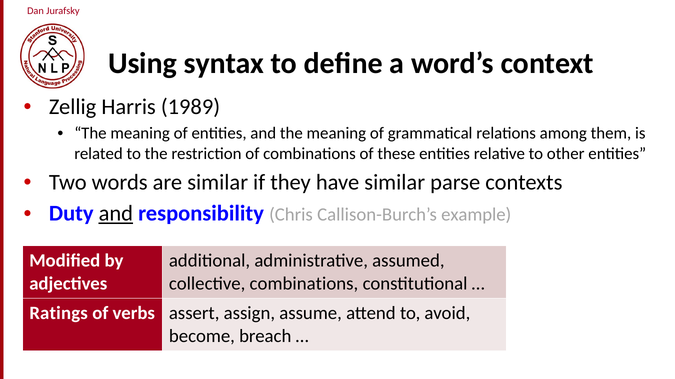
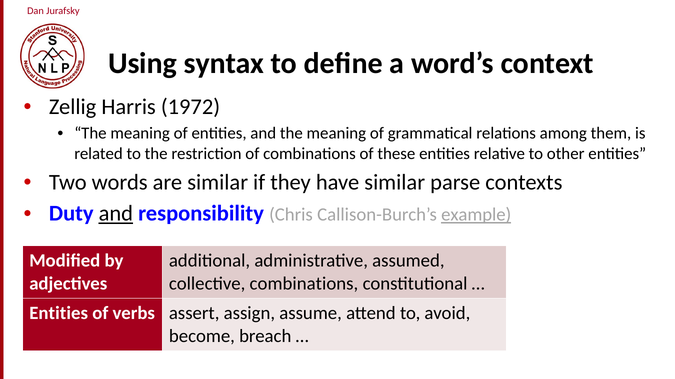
1989: 1989 -> 1972 (190, 107)
example underline: none -> present (476, 215)
Ratings: Ratings -> Entities (59, 314)
